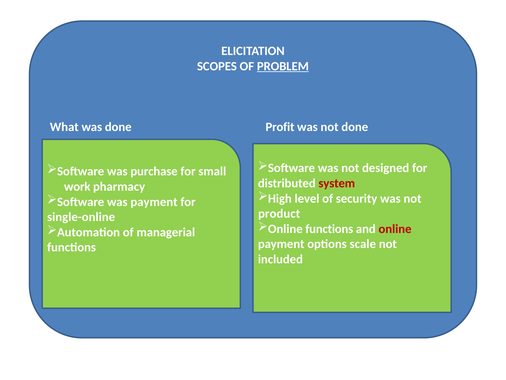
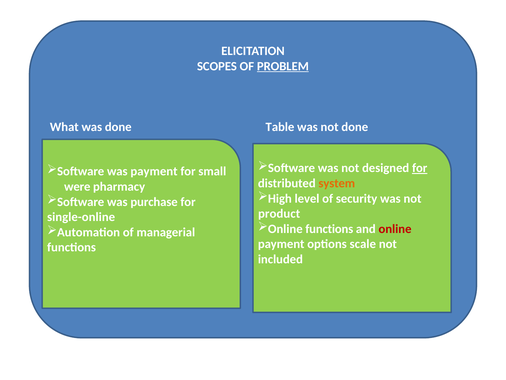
Profit: Profit -> Table (280, 127)
for underline: none -> present (420, 168)
was purchase: purchase -> payment (154, 171)
system colour: red -> orange (337, 183)
work: work -> were (77, 186)
was payment: payment -> purchase (154, 202)
